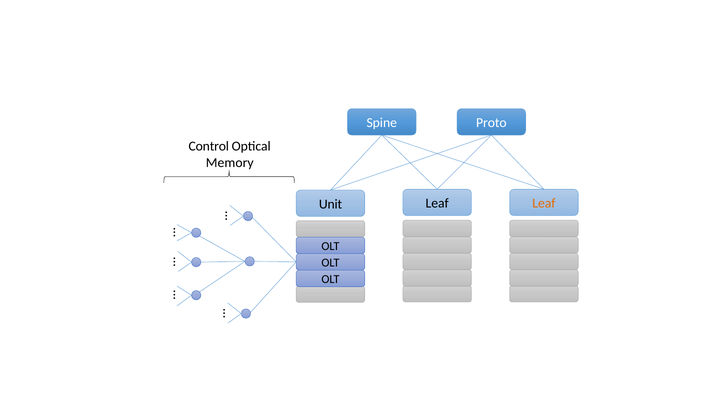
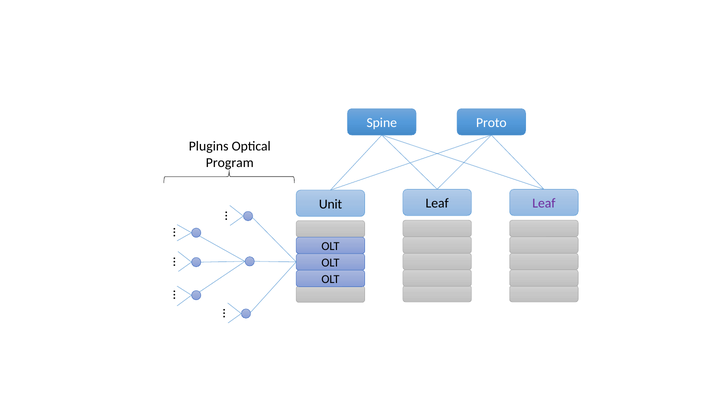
Control: Control -> Plugins (209, 147)
Memory: Memory -> Program (230, 163)
Leaf colour: orange -> purple (544, 204)
